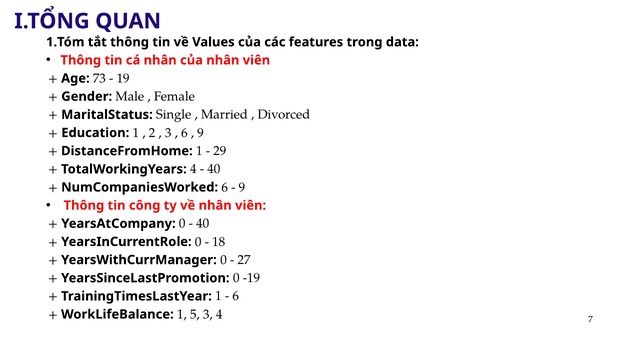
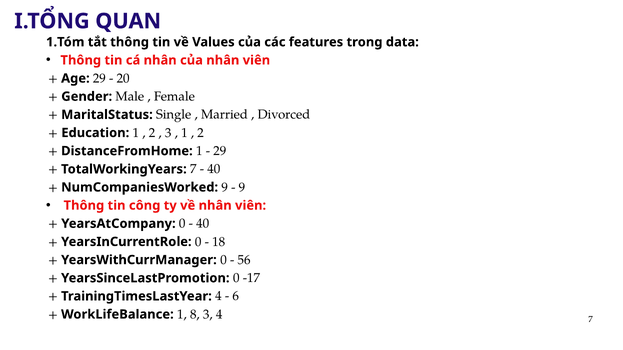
Age 73: 73 -> 29 (99, 78)
19: 19 -> 20 (123, 78)
6: 6 -> 1 (184, 133)
9: 9 -> 2 (201, 133)
TotalWorkingYears 4: 4 -> 7 (193, 169)
NumCompaniesWorked 6: 6 -> 9 (225, 188)
27: 27 -> 56 (244, 260)
-19: -19 -> -17 (251, 278)
TrainingTimesLastYear 1: 1 -> 4 (218, 297)
5: 5 -> 8 (195, 315)
